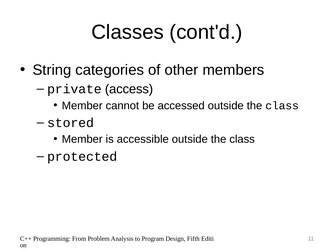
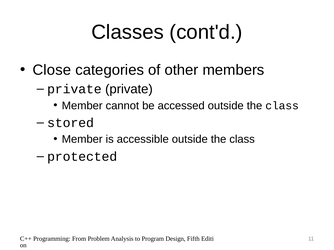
String: String -> Close (52, 70)
private access: access -> private (129, 89)
